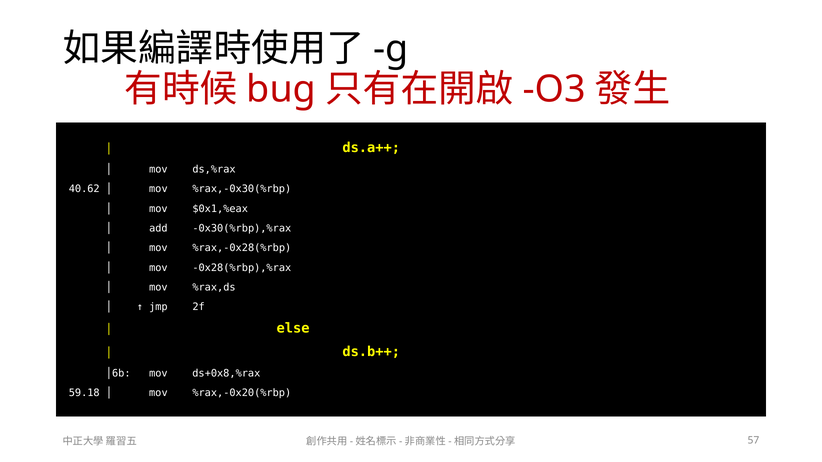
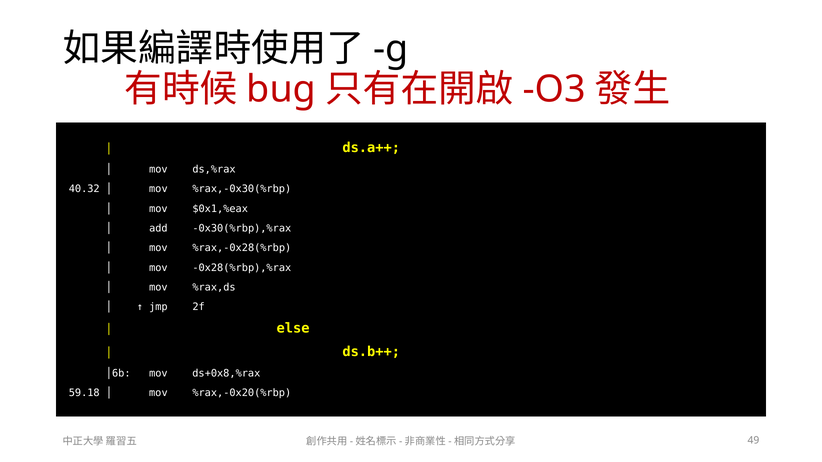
40.62: 40.62 -> 40.32 (84, 189)
57: 57 -> 49 (753, 441)
